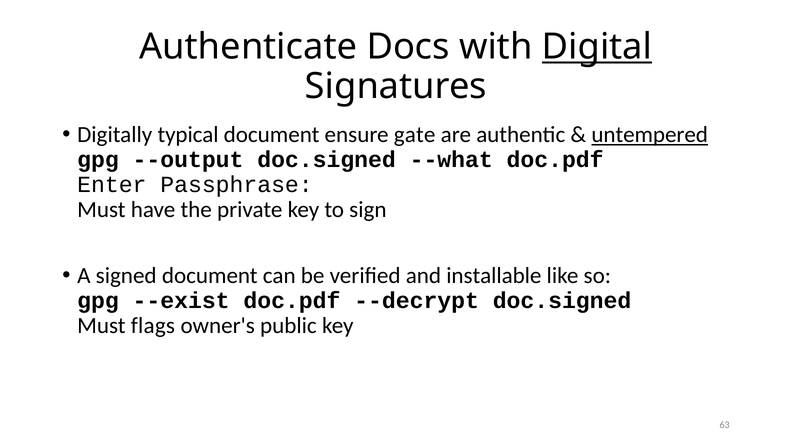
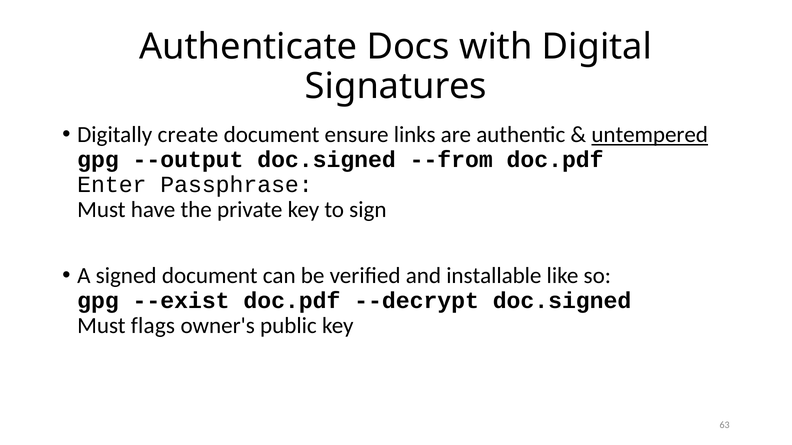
Digital underline: present -> none (597, 47)
typical: typical -> create (188, 135)
gate: gate -> links (415, 135)
--what: --what -> --from (451, 160)
